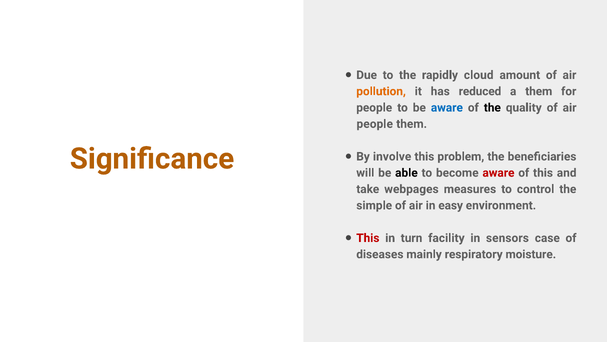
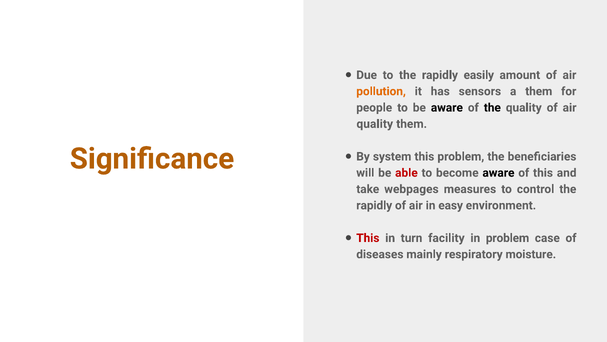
cloud: cloud -> easily (479, 75)
reduced: reduced -> sensors (480, 91)
aware colour: blue -> black (447, 107)
people: people -> quality (375, 124)
involve: involve -> system (392, 156)
able colour: black -> red (406, 173)
aware colour: red -> black (498, 173)
simple: simple -> rapidly (374, 205)
in sensors: sensors -> problem (508, 238)
